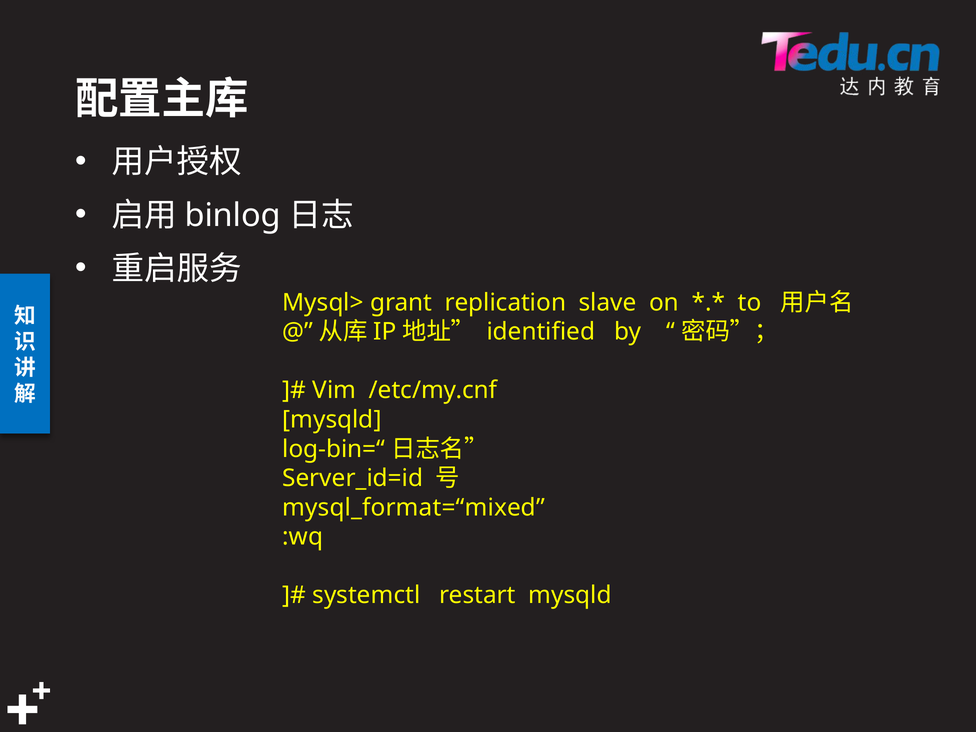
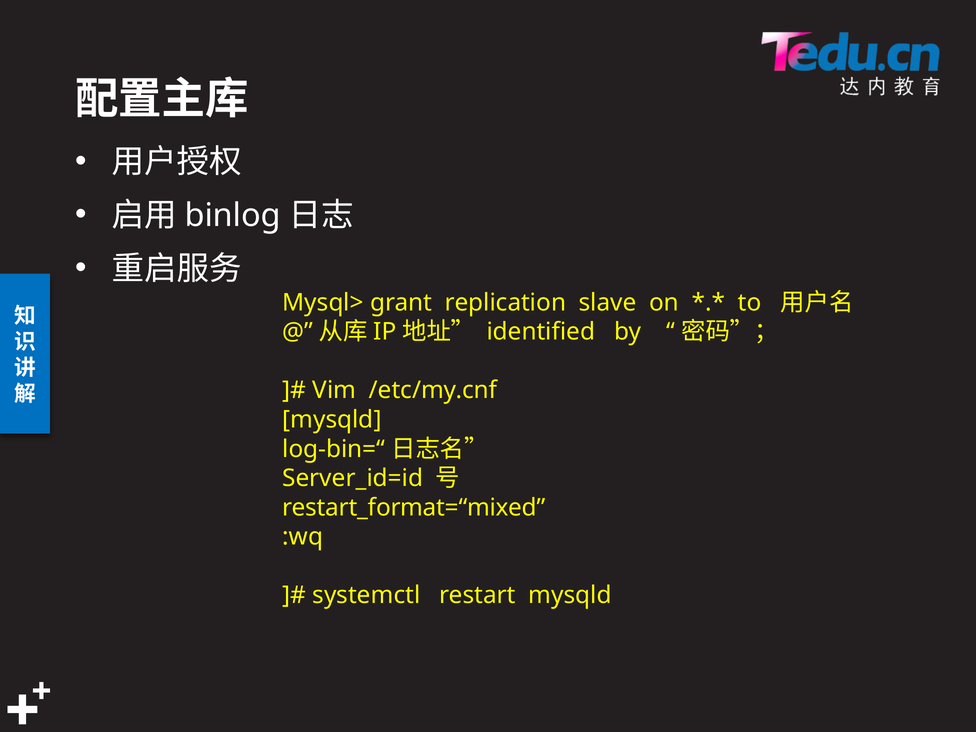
mysql_format=“mixed: mysql_format=“mixed -> restart_format=“mixed (414, 508)
